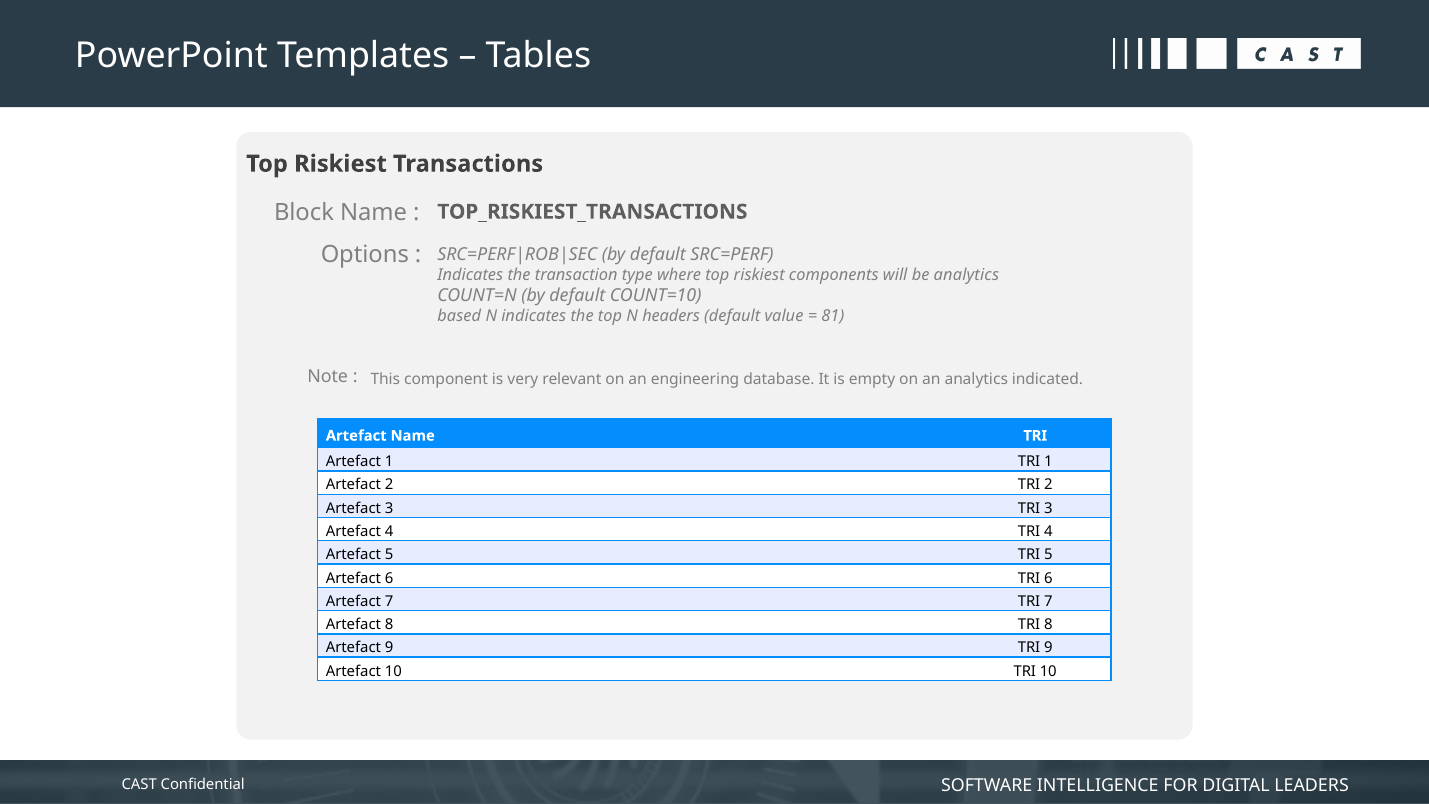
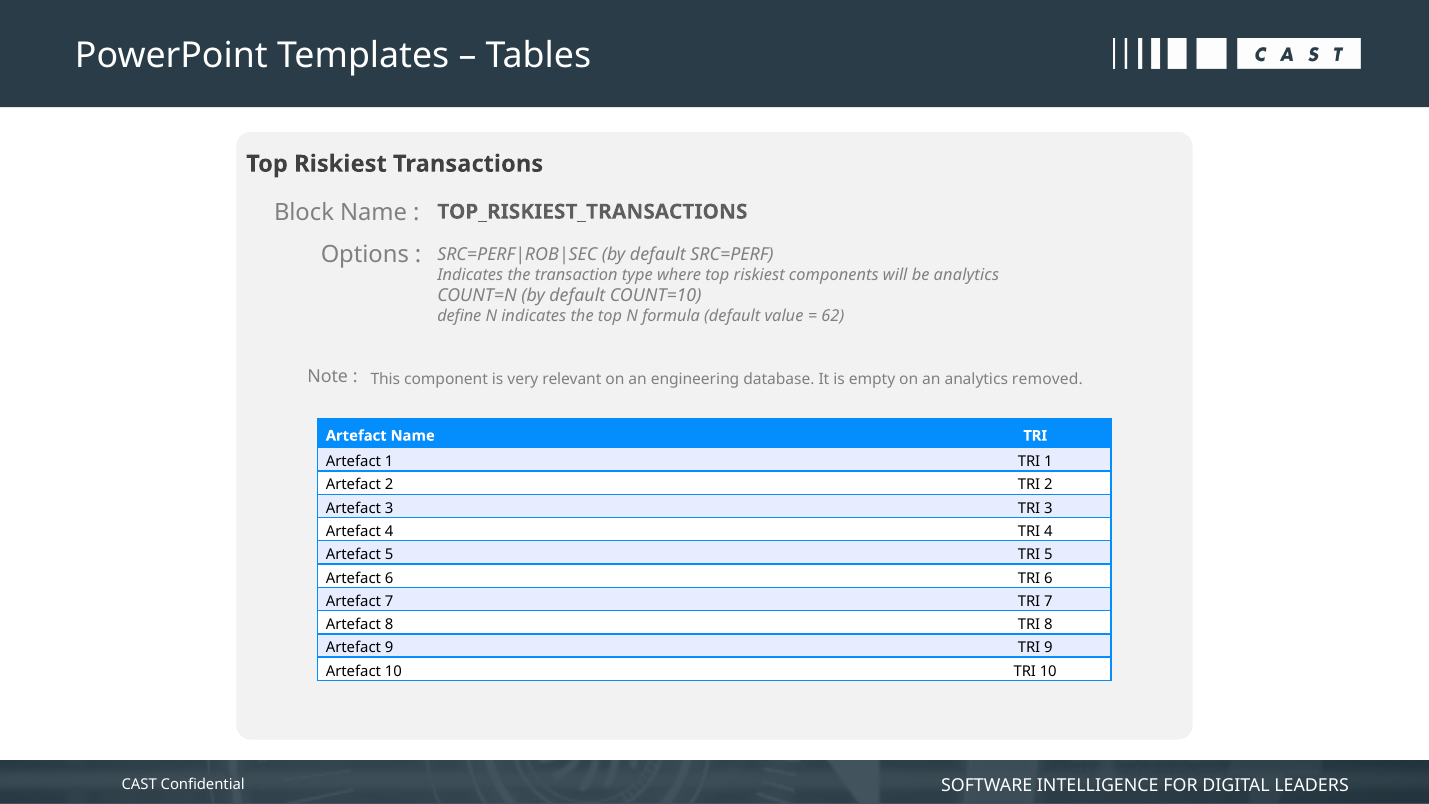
based: based -> define (459, 316)
headers: headers -> formula (671, 316)
81: 81 -> 62 (833, 316)
indicated: indicated -> removed (1047, 379)
